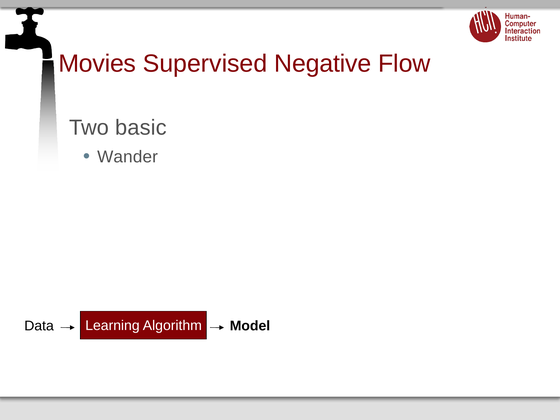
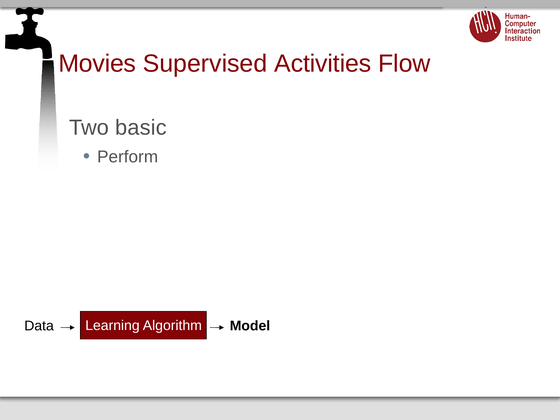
Negative: Negative -> Activities (323, 64)
Wander: Wander -> Perform (128, 157)
